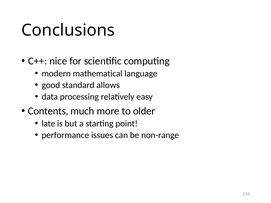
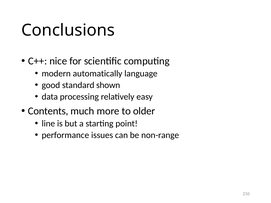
mathematical: mathematical -> automatically (98, 74)
allows: allows -> shown (108, 85)
late: late -> line (48, 124)
